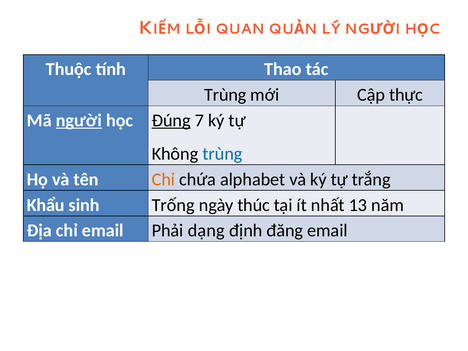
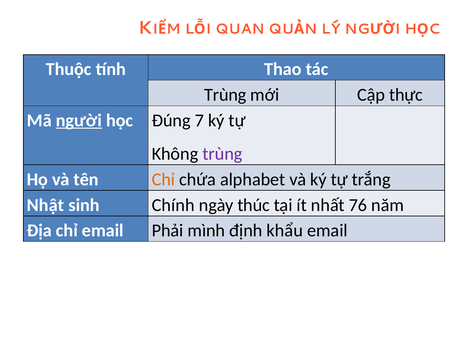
Đúng underline: present -> none (171, 120)
trùng colour: blue -> purple (222, 154)
Khẩu: Khẩu -> Nhật (46, 205)
Trống: Trống -> Chính (173, 205)
13: 13 -> 76 (358, 205)
dạng: dạng -> mình (206, 231)
đăng: đăng -> khẩu (285, 231)
